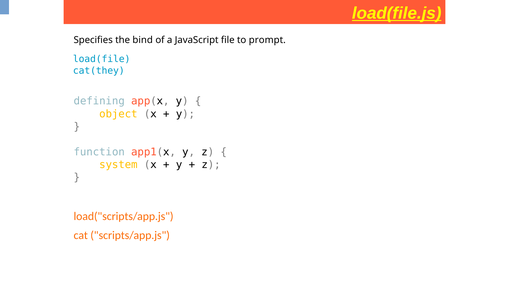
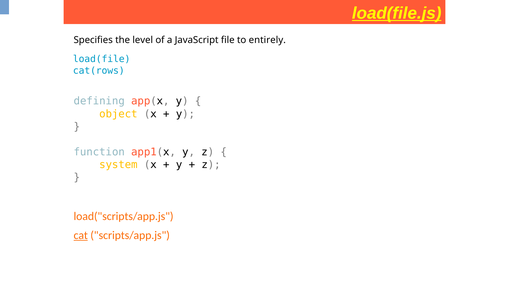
bind: bind -> level (143, 40)
prompt: prompt -> entirely (267, 40)
cat(they: cat(they -> cat(rows (99, 71)
cat underline: none -> present (81, 236)
